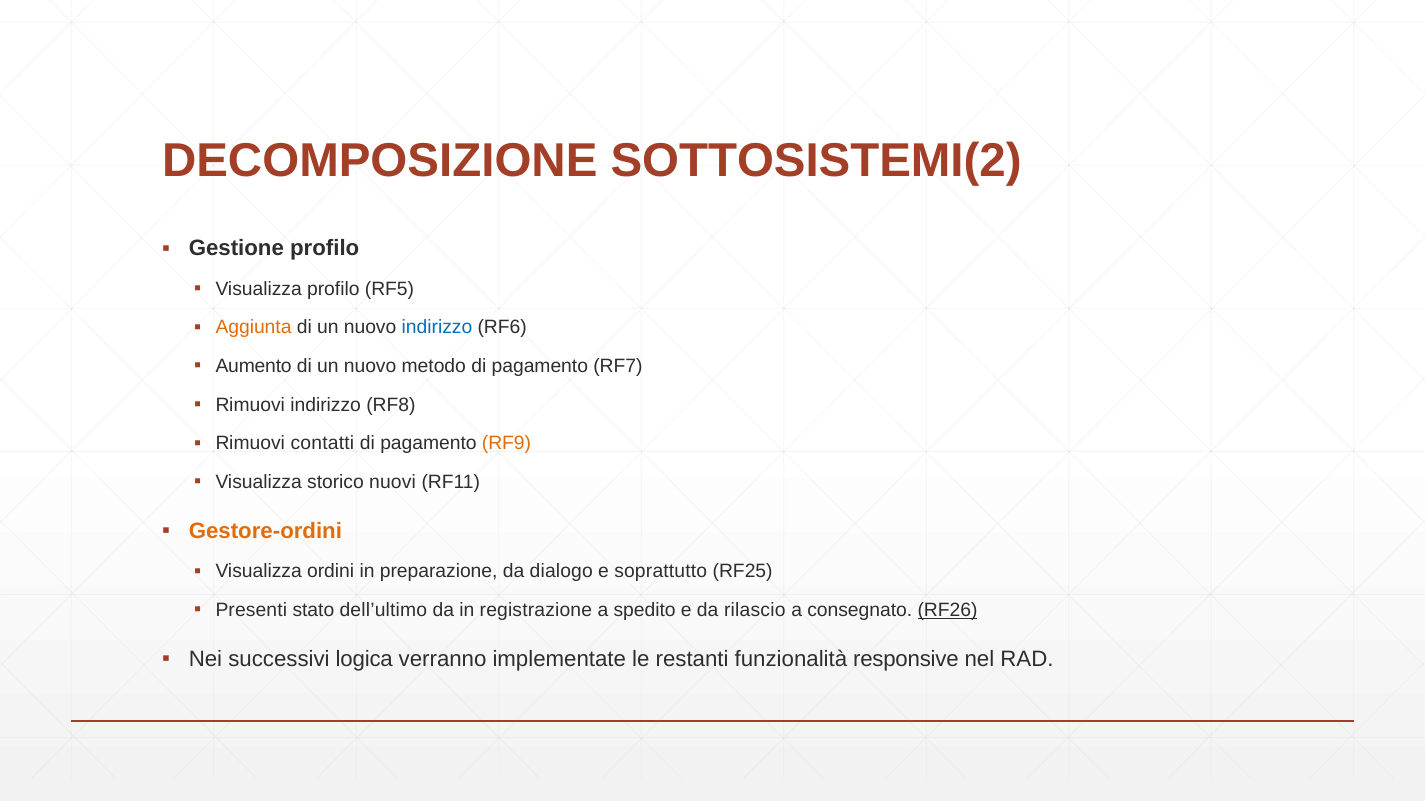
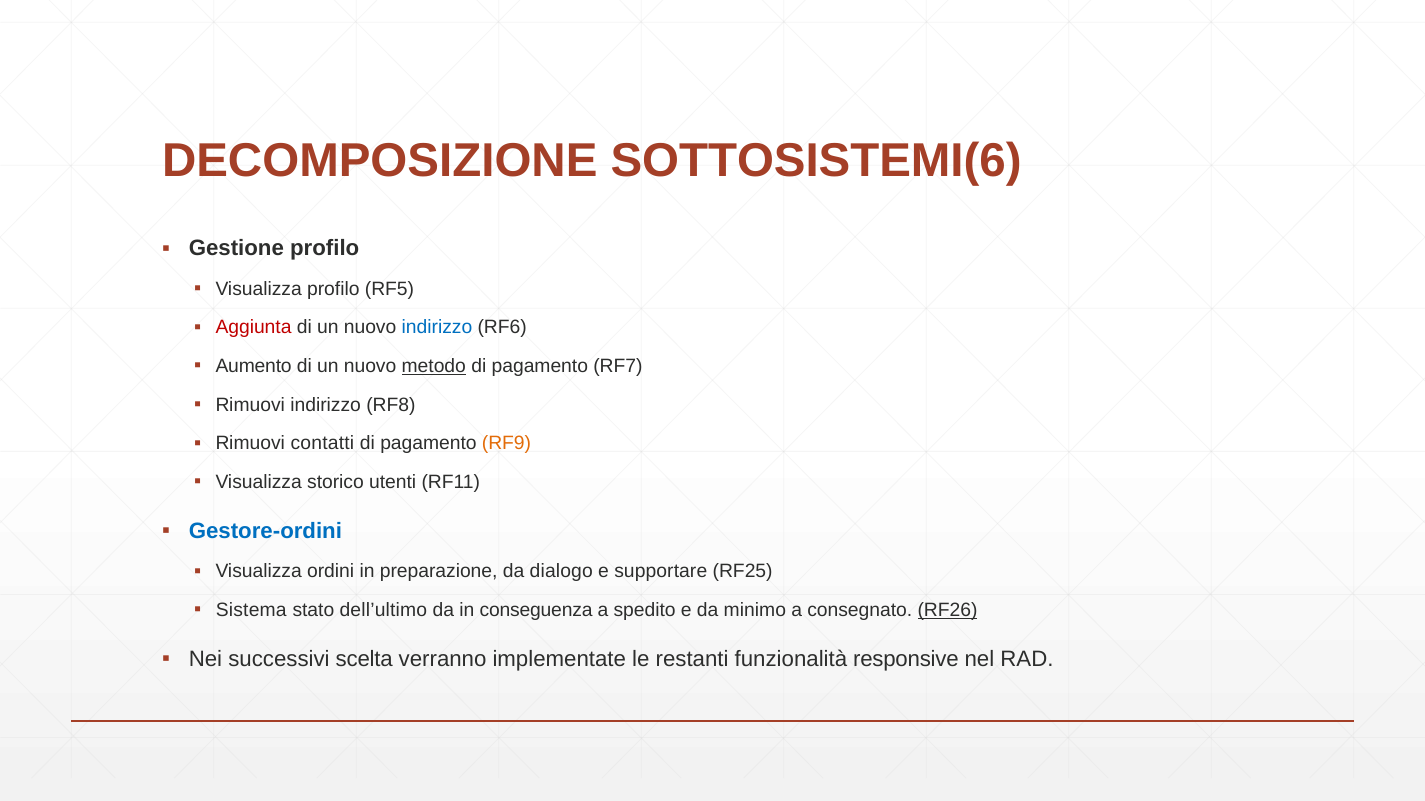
SOTTOSISTEMI(2: SOTTOSISTEMI(2 -> SOTTOSISTEMI(6 (816, 161)
Aggiunta colour: orange -> red (254, 328)
metodo underline: none -> present (434, 366)
nuovi: nuovi -> utenti (393, 482)
Gestore-ordini colour: orange -> blue (265, 532)
soprattutto: soprattutto -> supportare (661, 572)
Presenti: Presenti -> Sistema (251, 611)
registrazione: registrazione -> conseguenza (536, 611)
rilascio: rilascio -> minimo (755, 611)
logica: logica -> scelta (364, 660)
